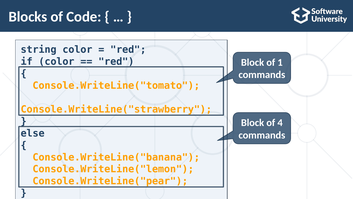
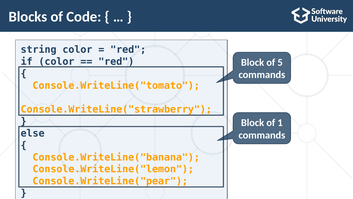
1: 1 -> 5 (280, 62)
4: 4 -> 1 (280, 122)
